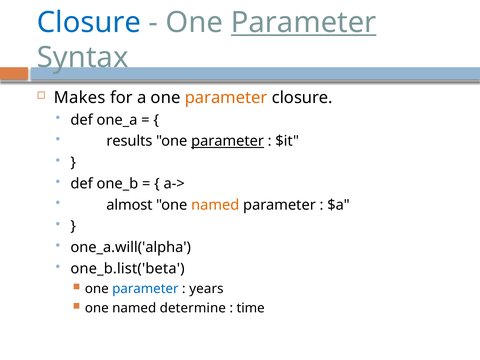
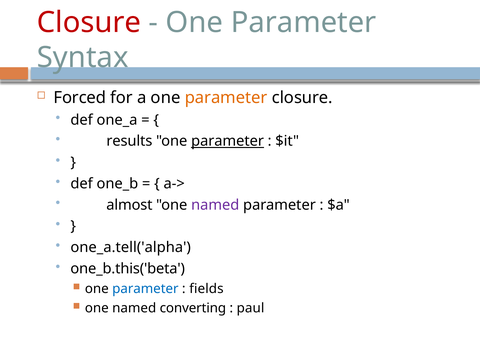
Closure colour: blue -> red (89, 22)
Parameter underline: present -> none (304, 22)
Makes: Makes -> Forced (80, 98)
named colour: orange -> purple (215, 205)
one_a.will('alpha: one_a.will('alpha -> one_a.tell('alpha (131, 247)
one_b.list('beta: one_b.list('beta -> one_b.this('beta (128, 269)
years: years -> fields (206, 289)
determine: determine -> converting (193, 308)
time: time -> paul (251, 308)
